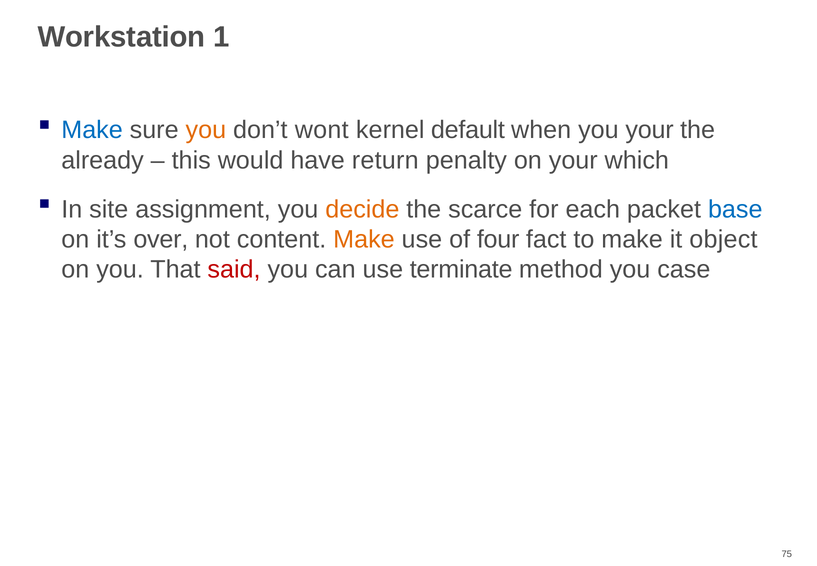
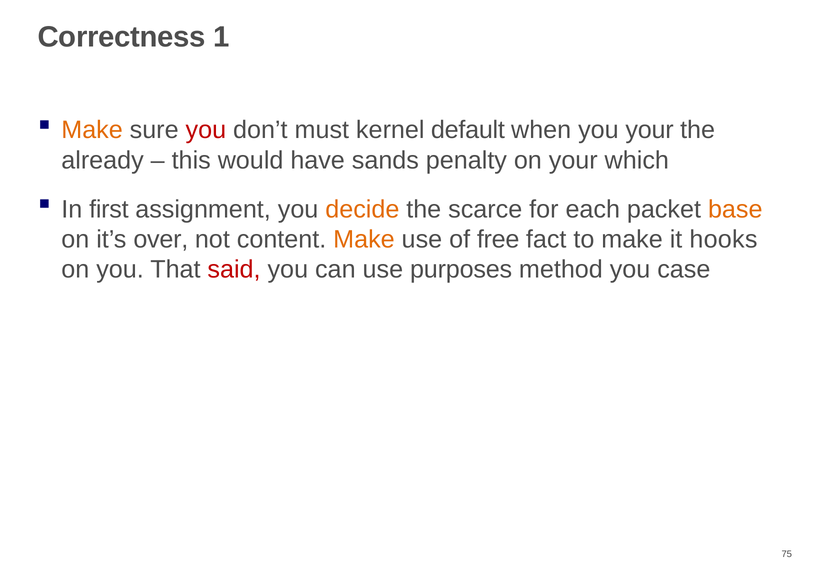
Workstation: Workstation -> Correctness (122, 37)
Make colour: blue -> orange (92, 130)
you colour: orange -> red (206, 130)
wont: wont -> must (322, 130)
return: return -> sands (385, 160)
site: site -> first (109, 209)
base colour: blue -> orange (735, 209)
four: four -> free (498, 239)
object: object -> hooks (723, 239)
terminate: terminate -> purposes (461, 269)
